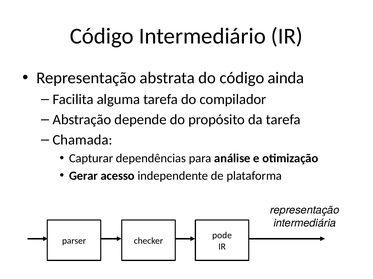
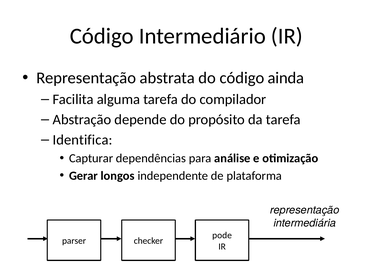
Chamada: Chamada -> Identifica (83, 140)
acesso: acesso -> longos (118, 176)
